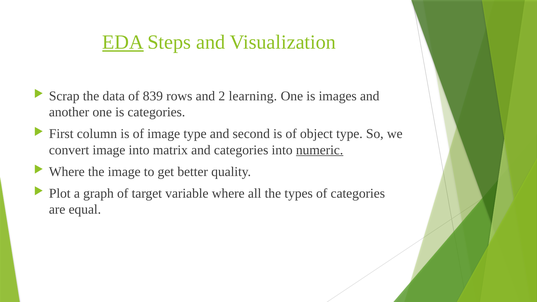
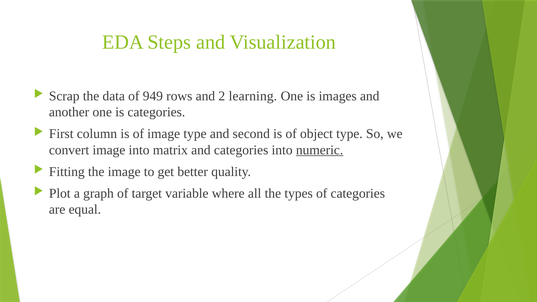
EDA underline: present -> none (123, 42)
839: 839 -> 949 (153, 96)
Where: Where -> Fitting (67, 172)
